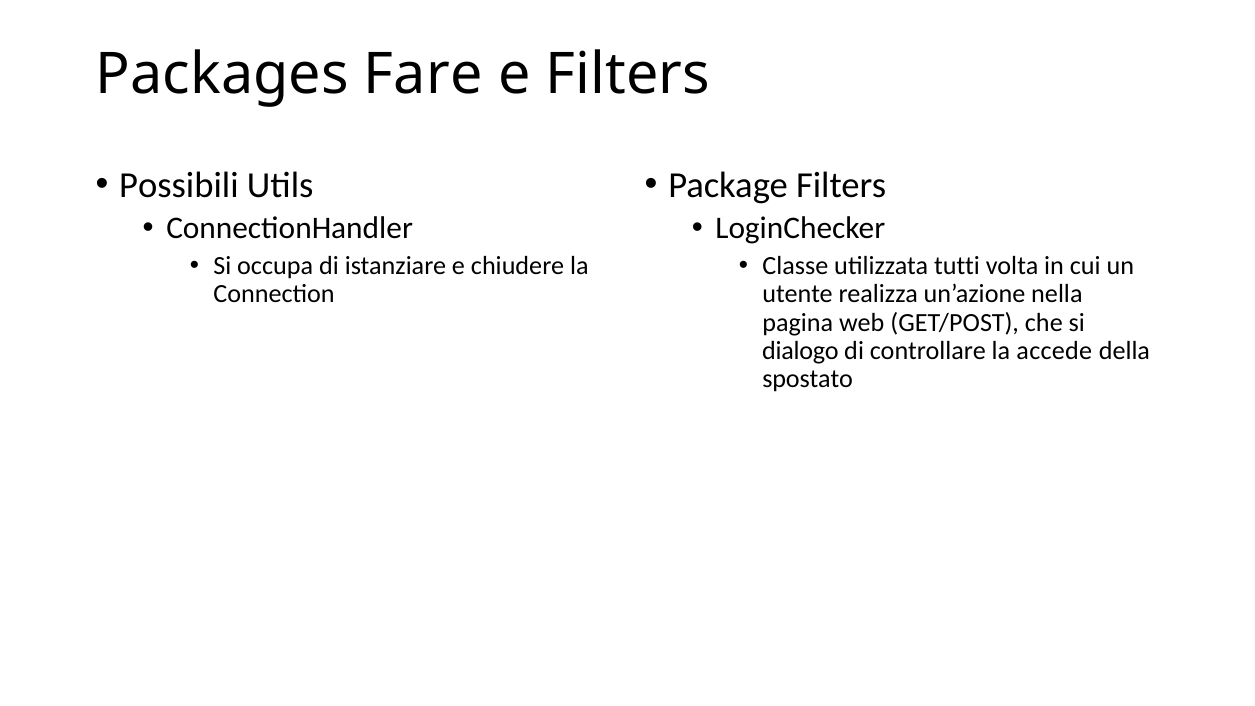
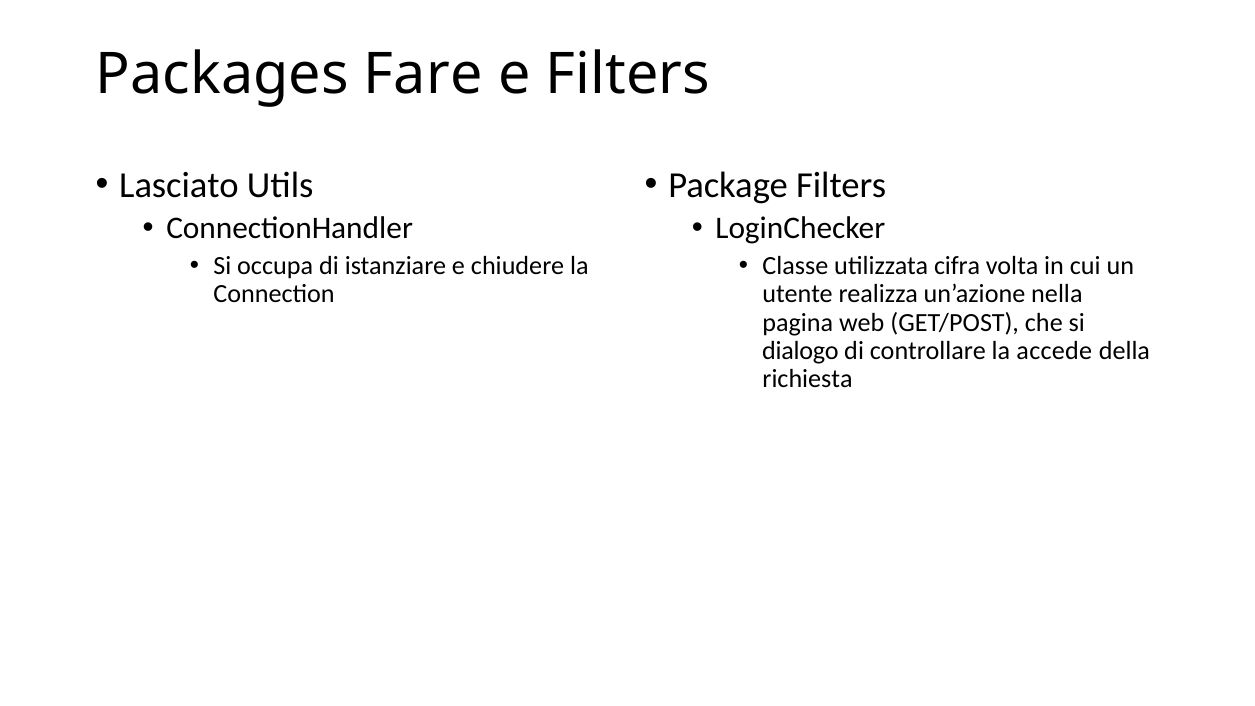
Possibili: Possibili -> Lasciato (179, 185)
tutti: tutti -> cifra (957, 266)
spostato: spostato -> richiesta (808, 379)
